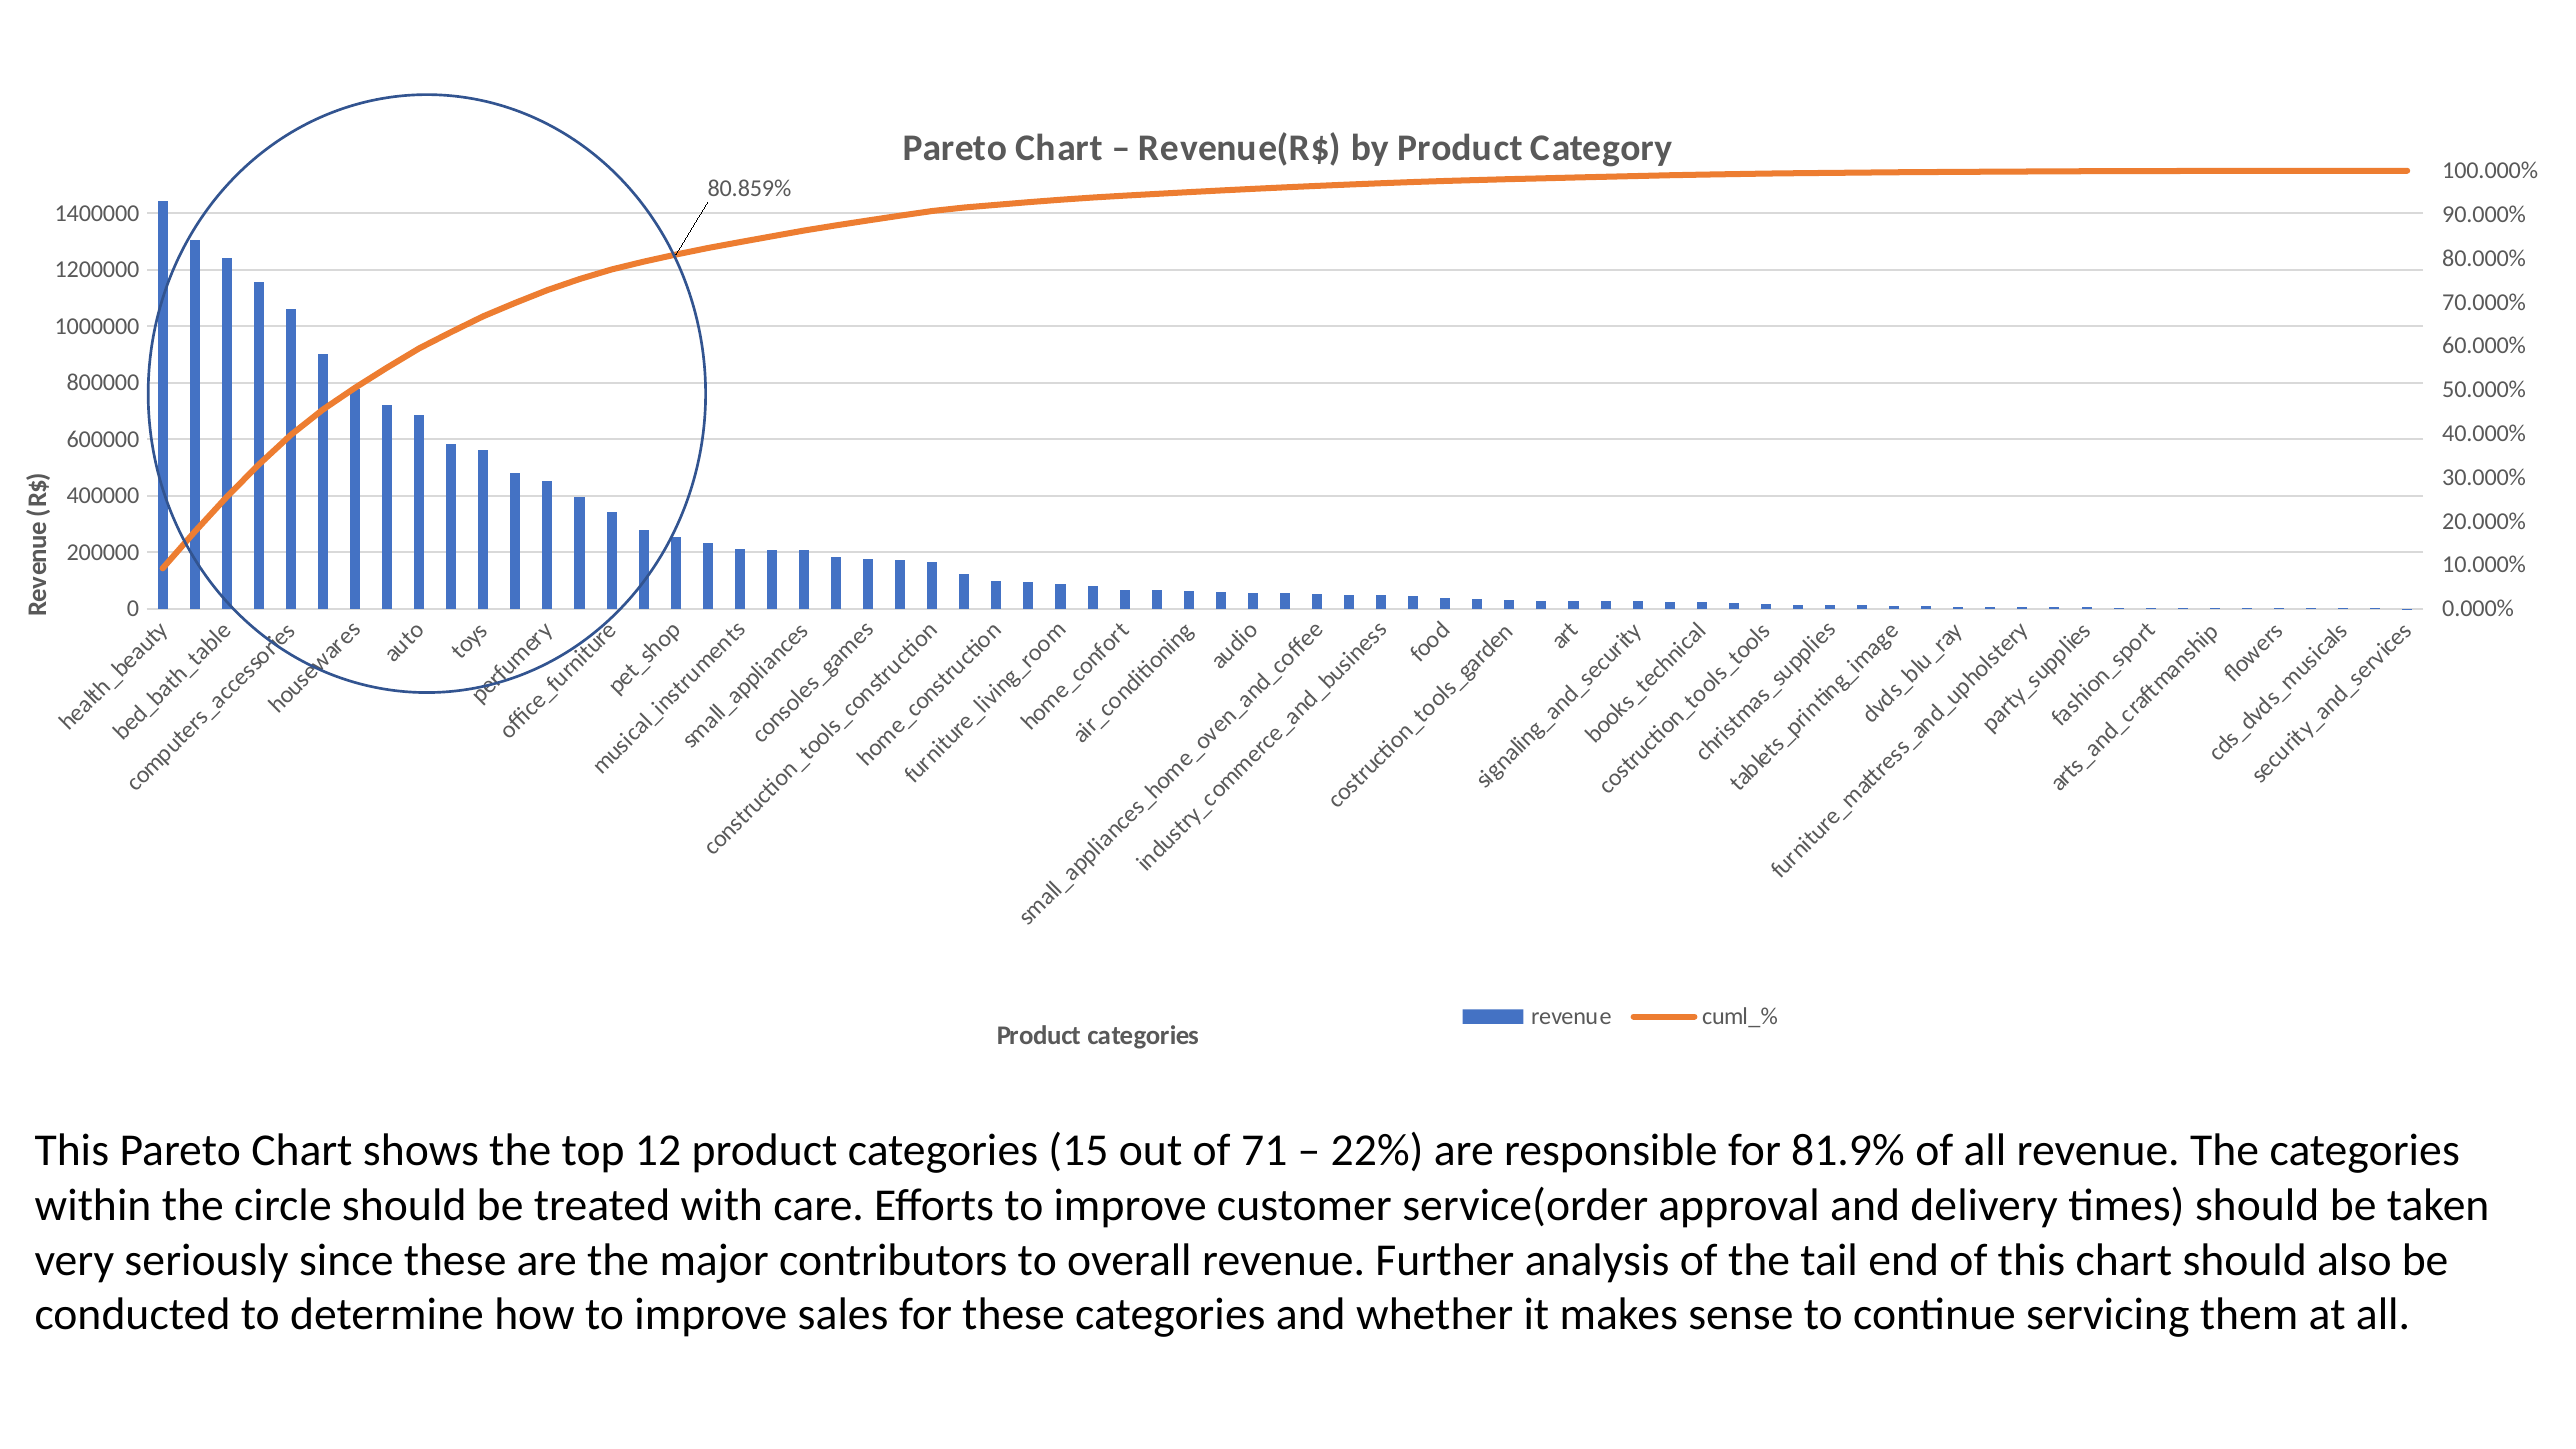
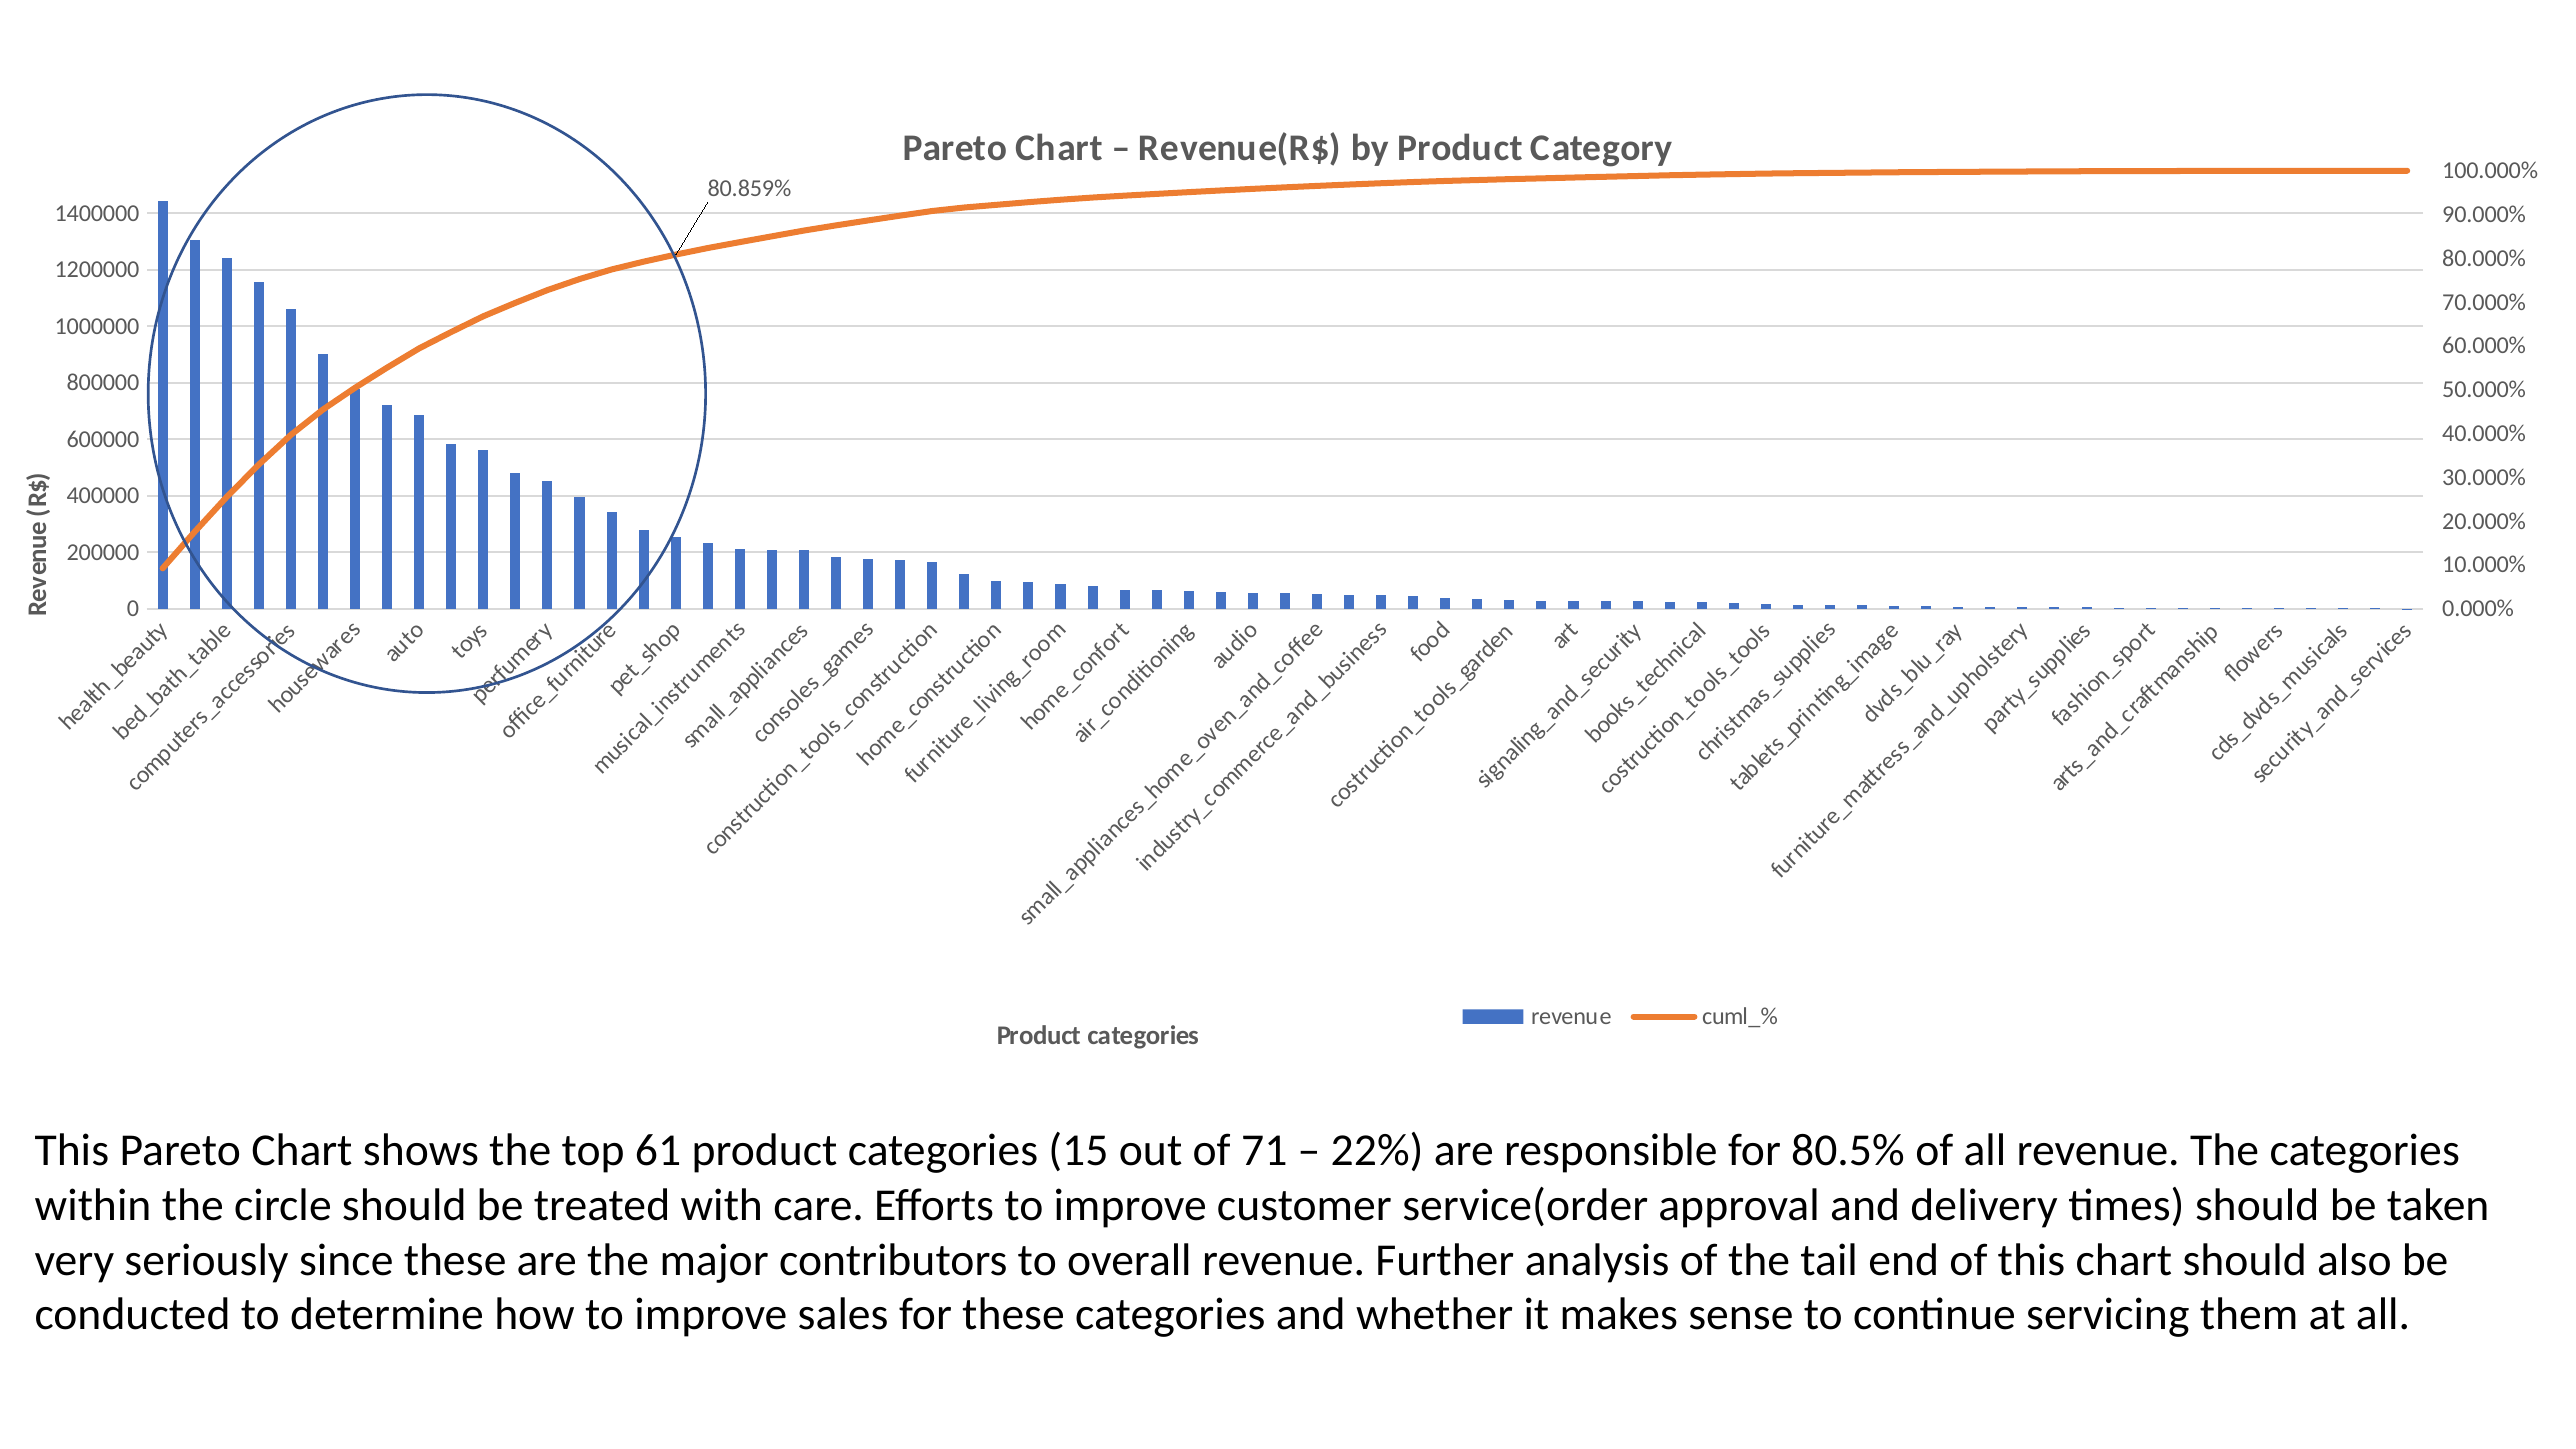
12: 12 -> 61 (658, 1150)
81.9%: 81.9% -> 80.5% (1848, 1150)
